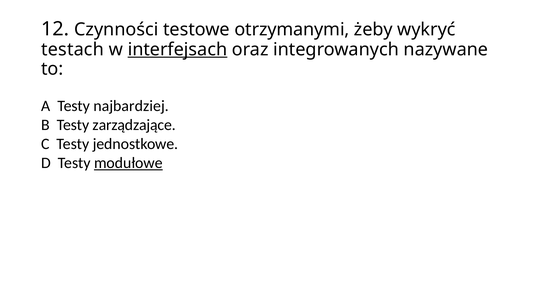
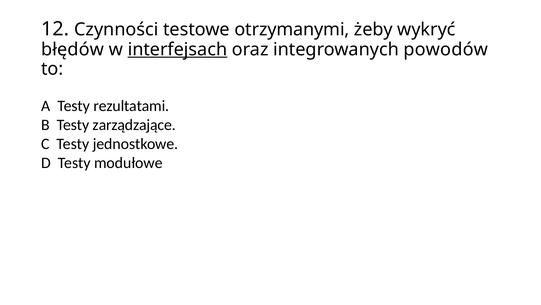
testach: testach -> błędów (73, 49)
nazywane: nazywane -> powodów (446, 49)
najbardziej: najbardziej -> rezultatami (131, 106)
modułowe underline: present -> none (128, 163)
